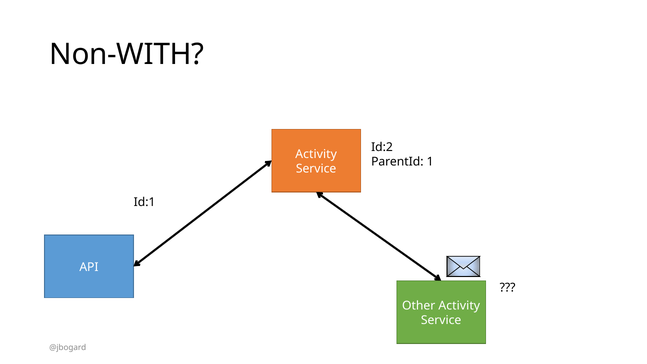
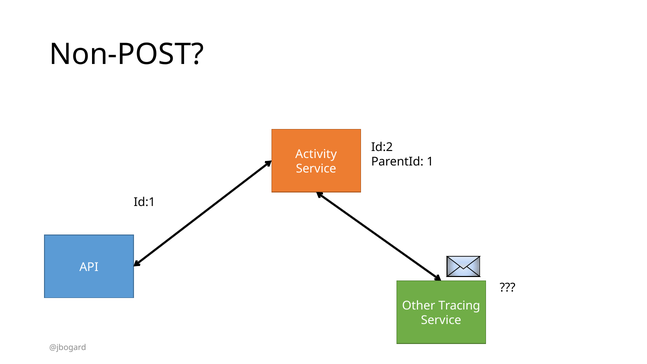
Non-WITH: Non-WITH -> Non-POST (127, 54)
Other Activity: Activity -> Tracing (459, 306)
